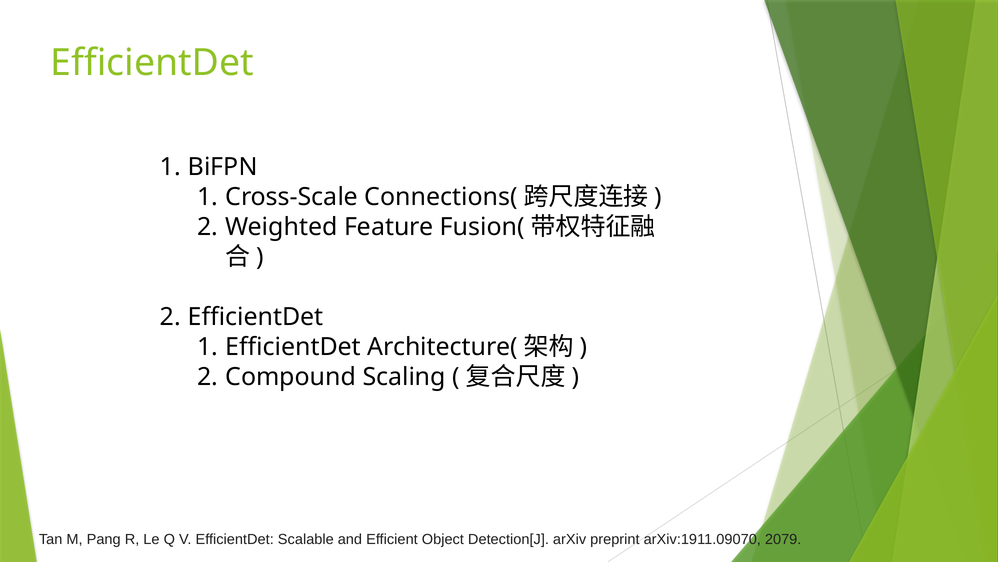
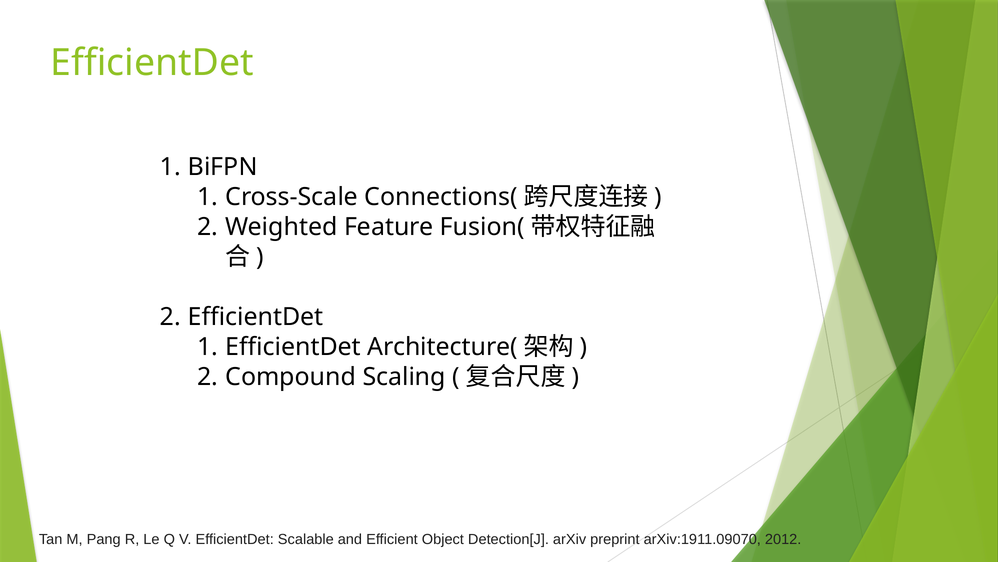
2079: 2079 -> 2012 (783, 539)
